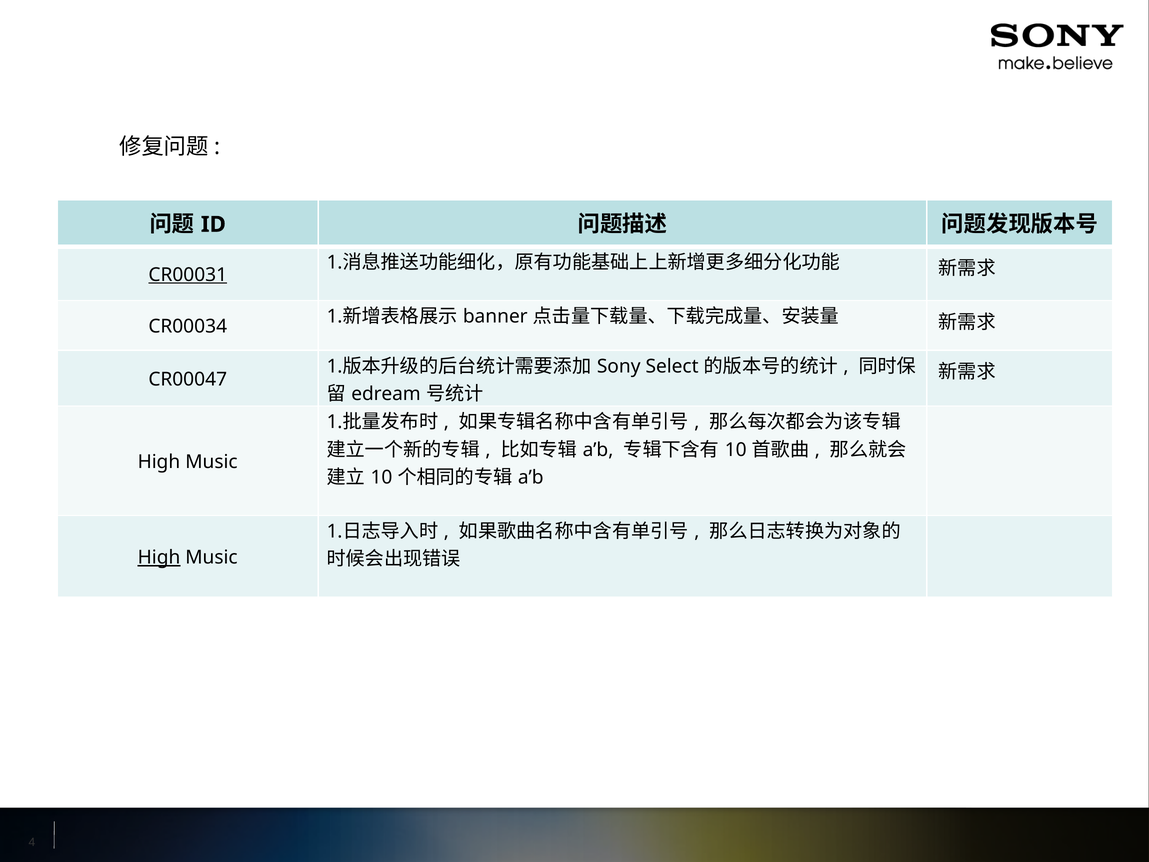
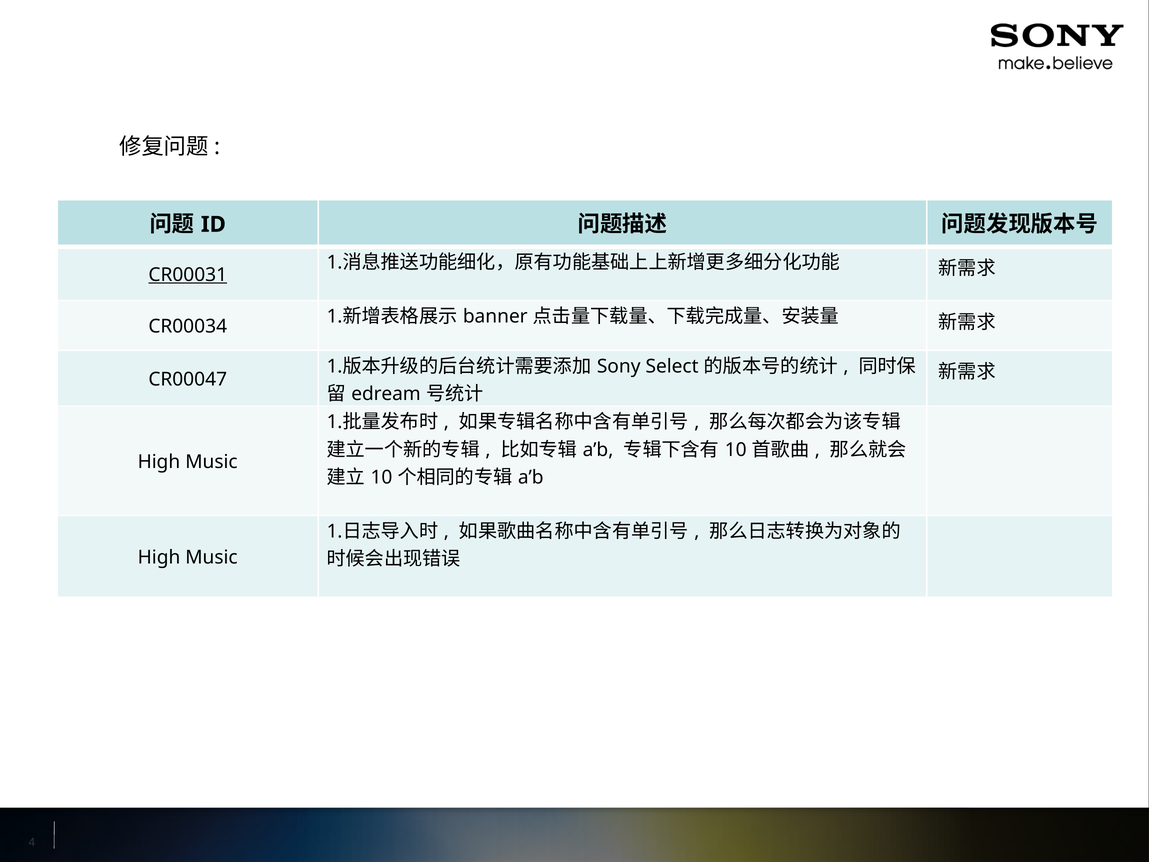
High underline: present -> none (159, 557)
